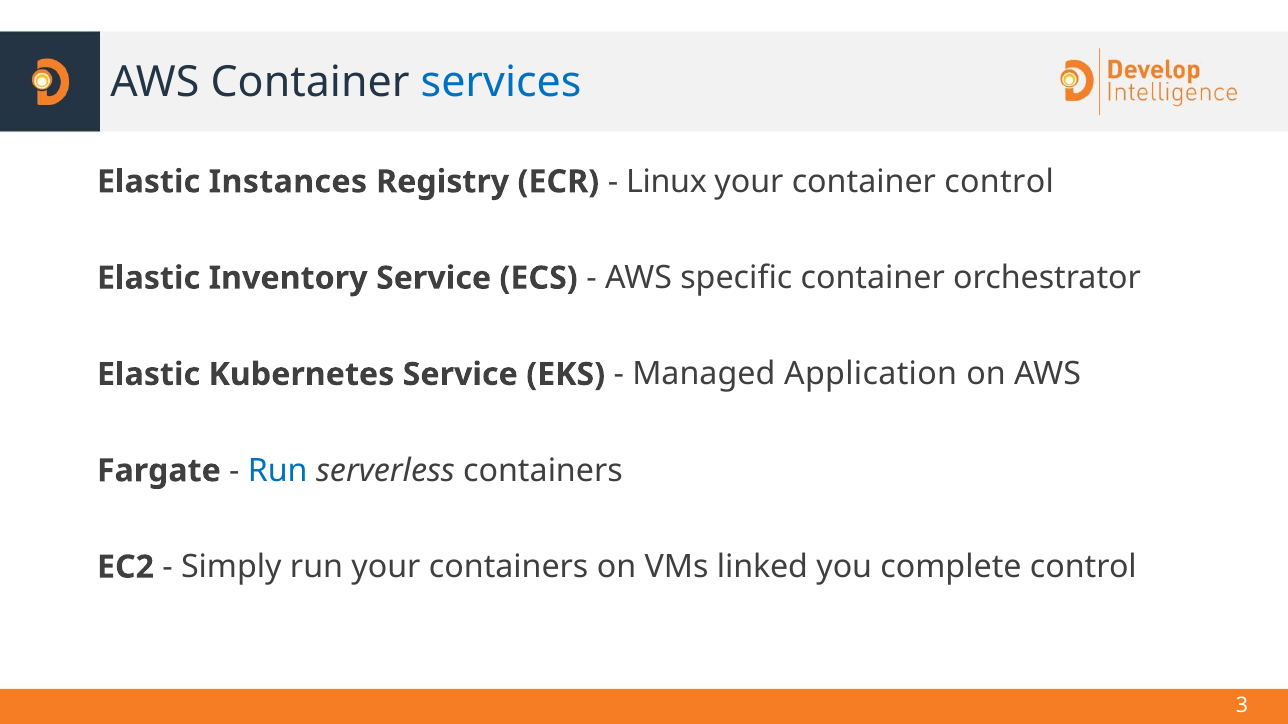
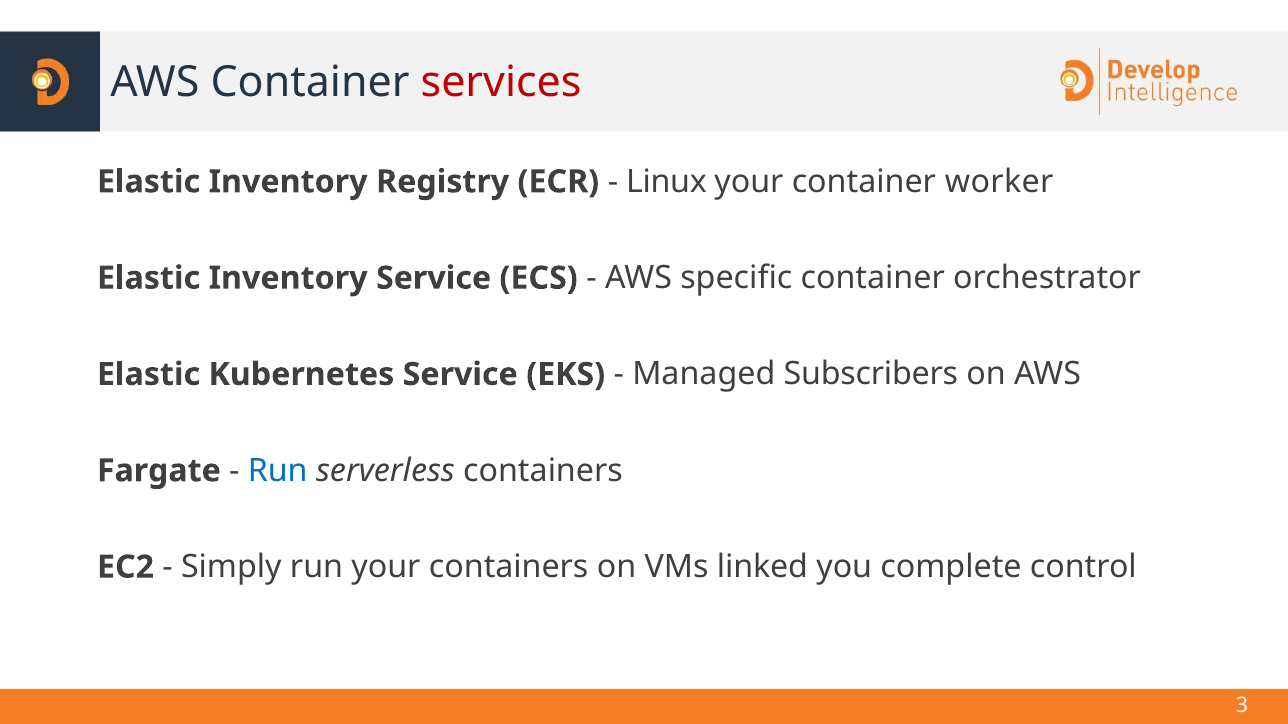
services colour: blue -> red (501, 82)
Instances: Instances -> Inventory (288, 182)
container control: control -> worker (999, 182)
Application: Application -> Subscribers (871, 375)
